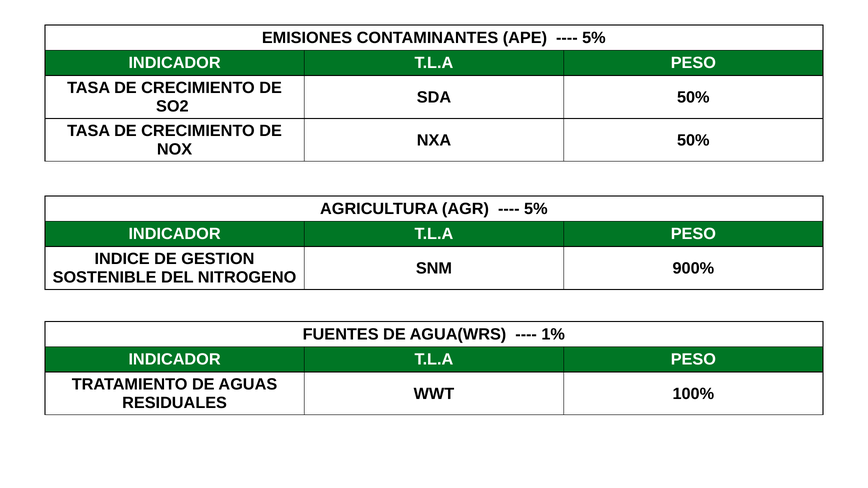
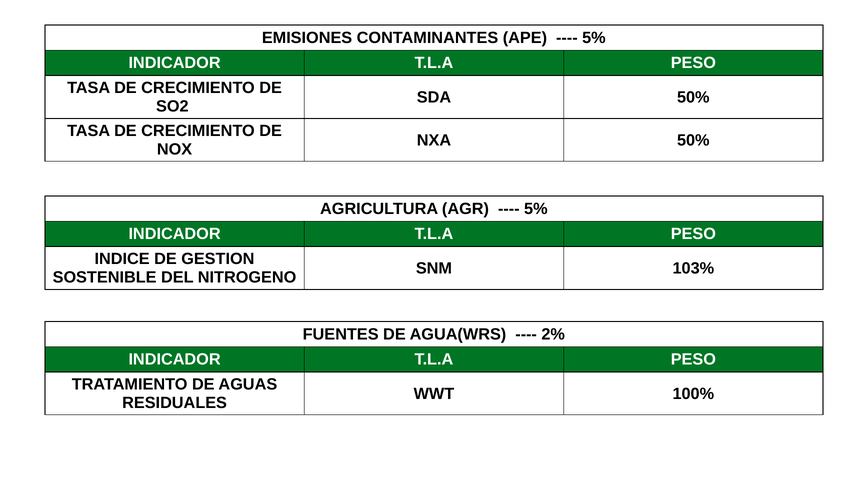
900%: 900% -> 103% (693, 268)
1%: 1% -> 2% (553, 335)
